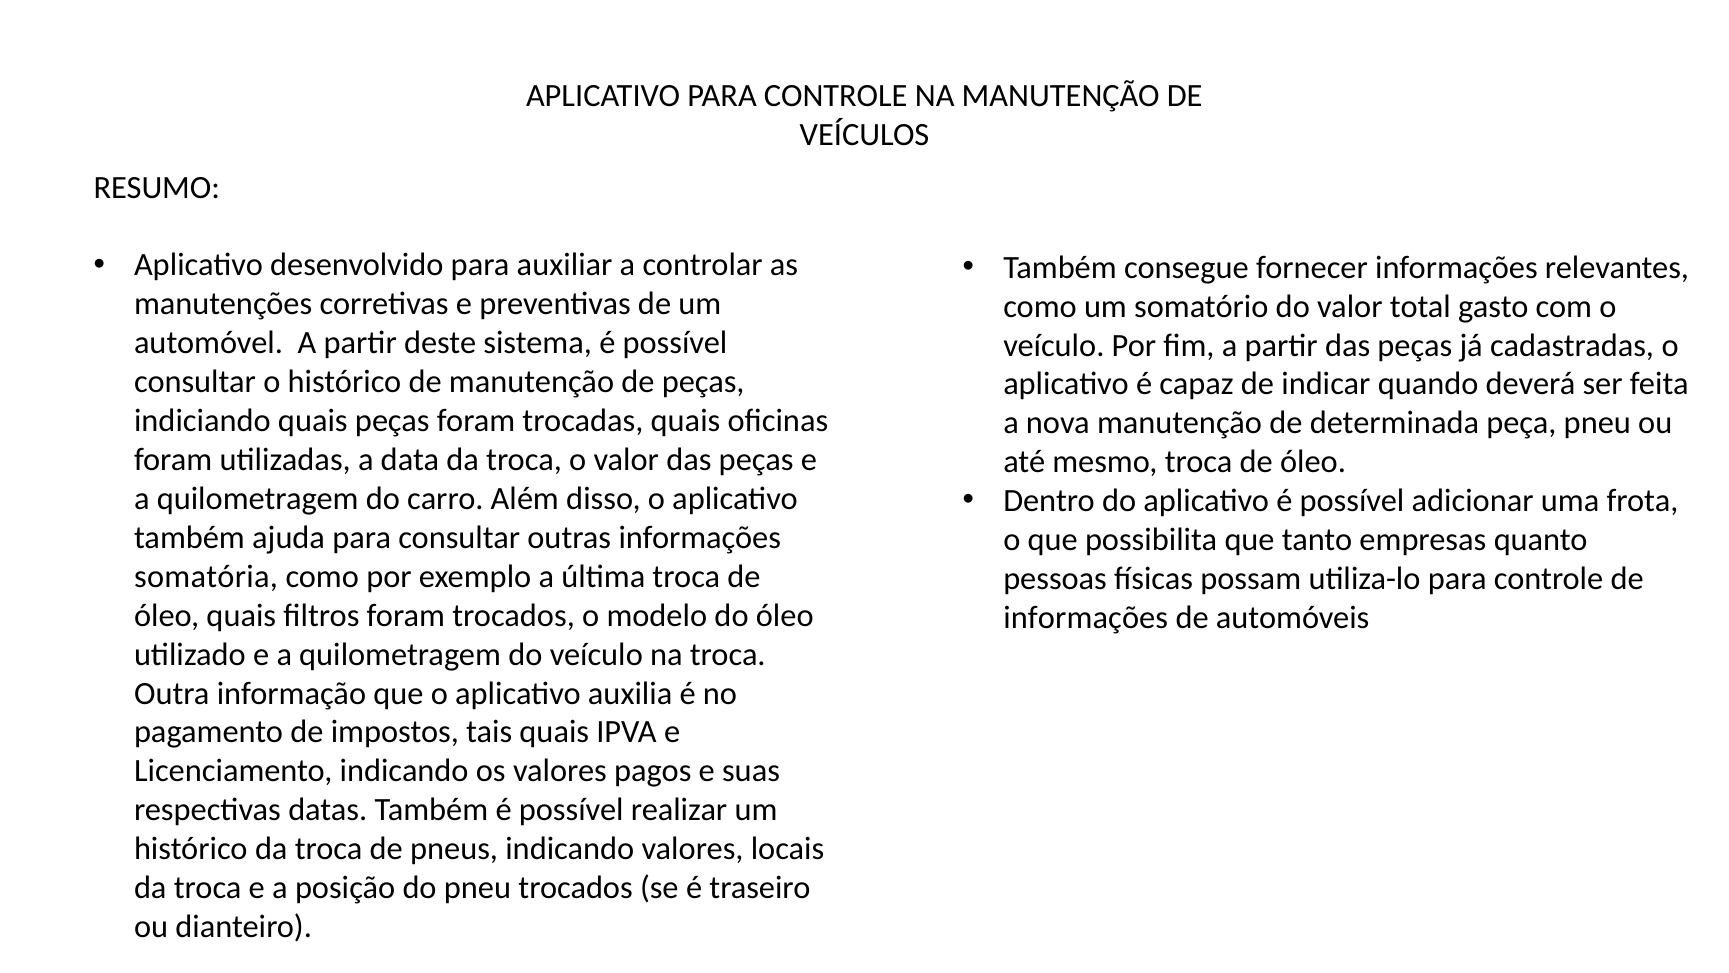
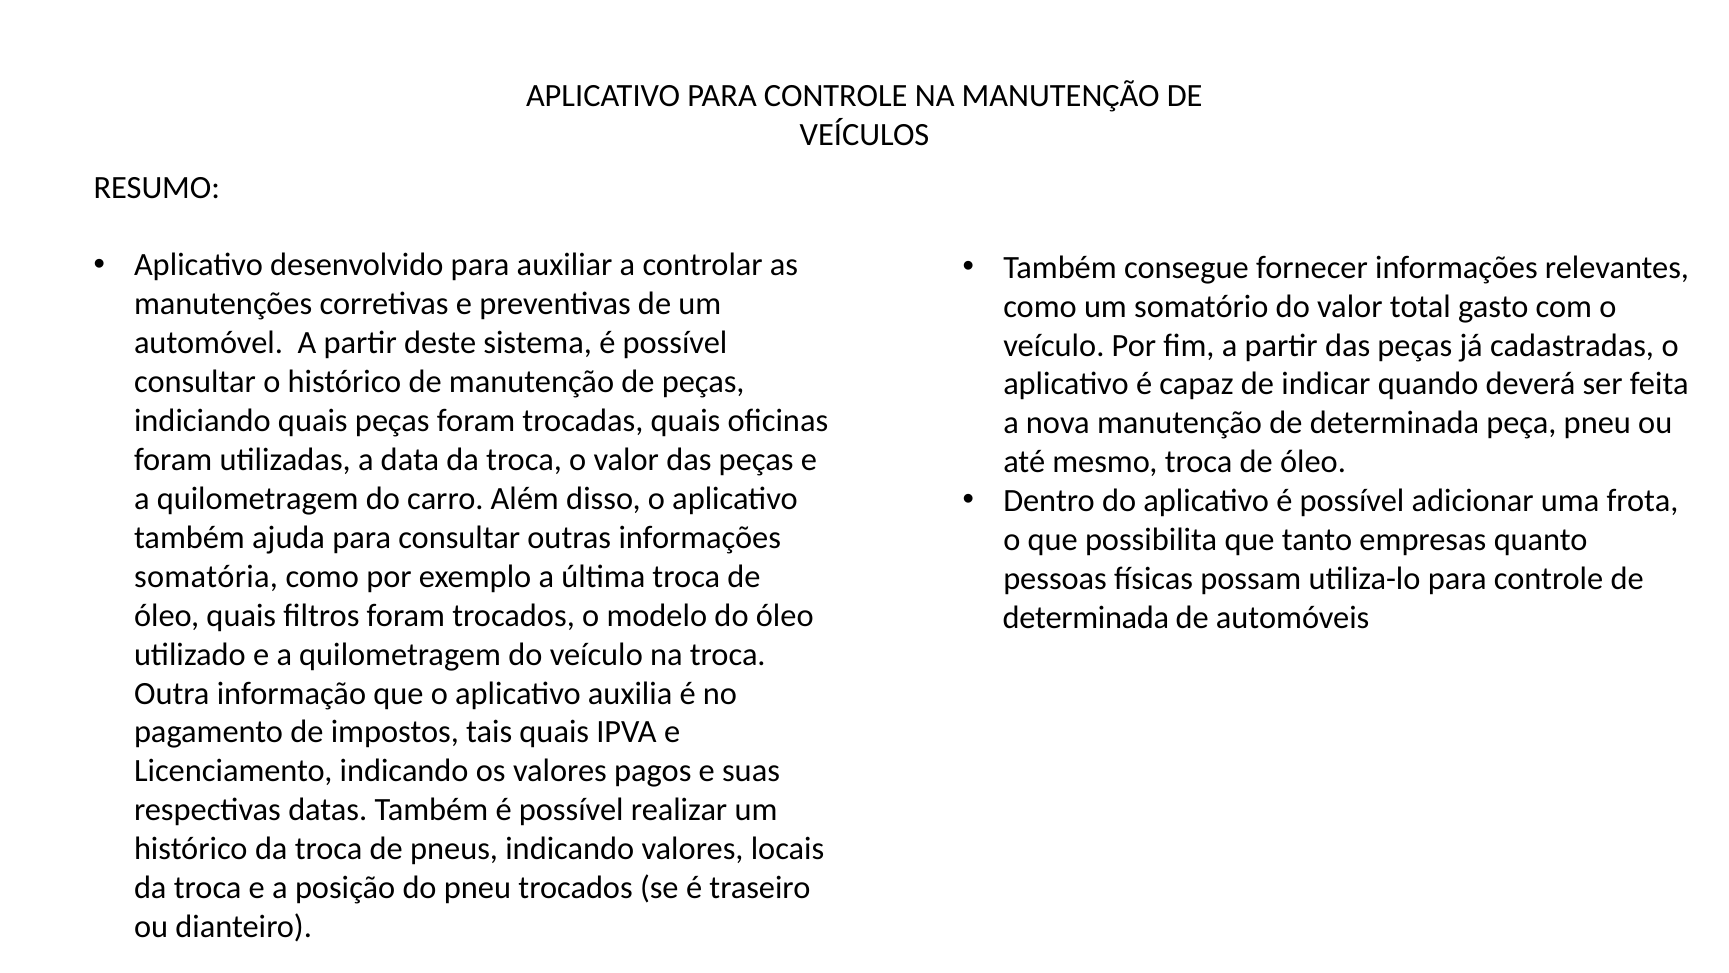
informações: informações -> determinada (1086, 618)
